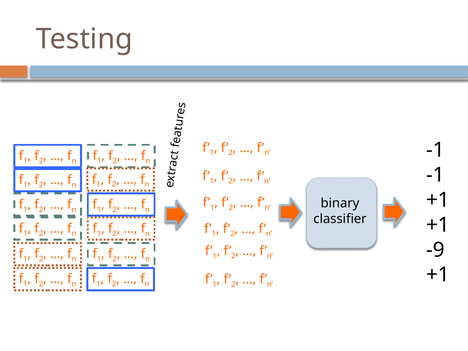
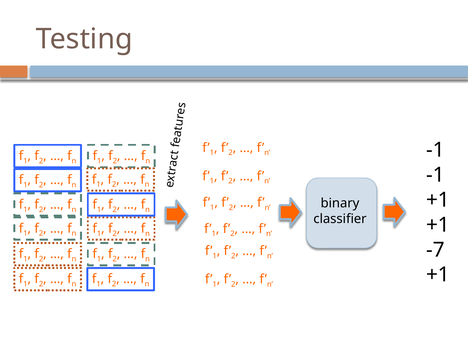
-9: -9 -> -7 (435, 250)
